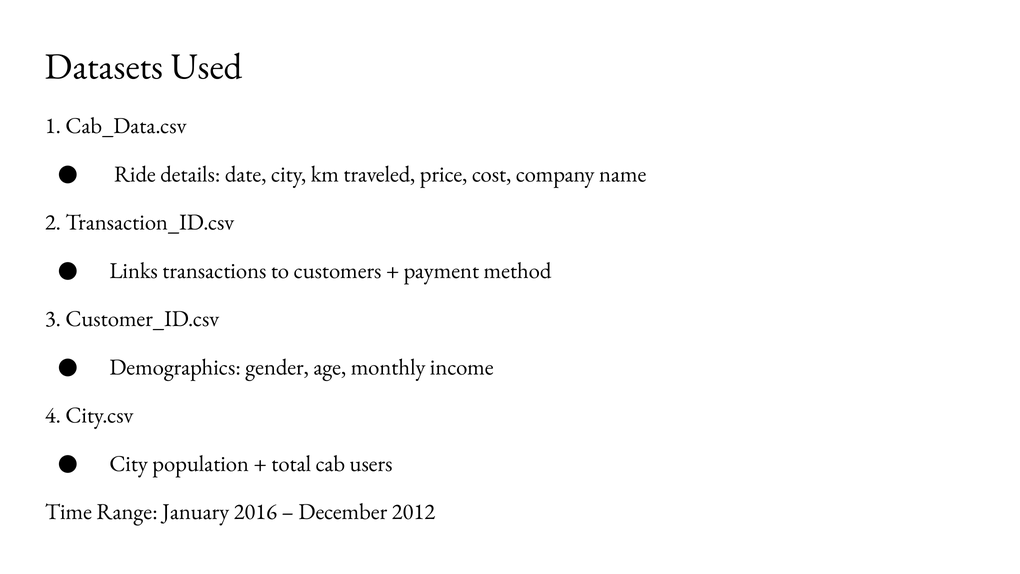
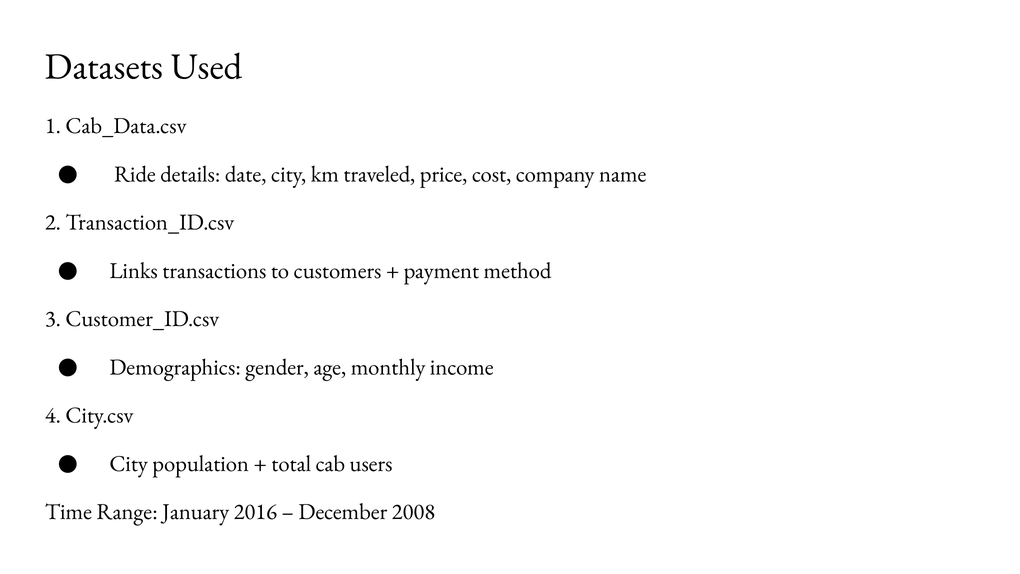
2012: 2012 -> 2008 (413, 512)
